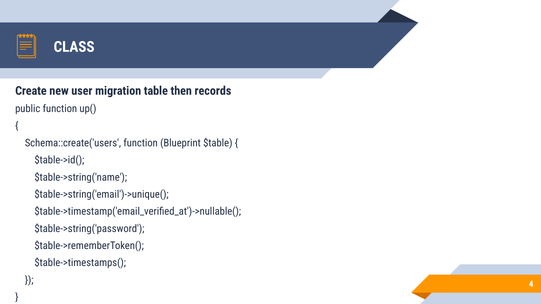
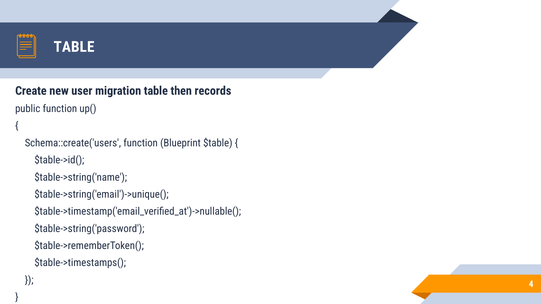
CLASS: CLASS -> TABLE (74, 47)
